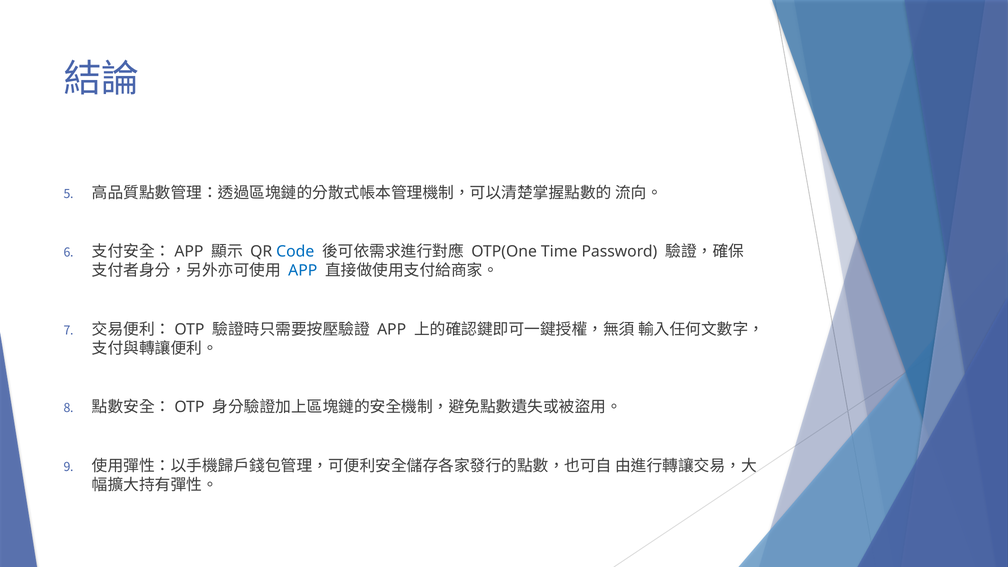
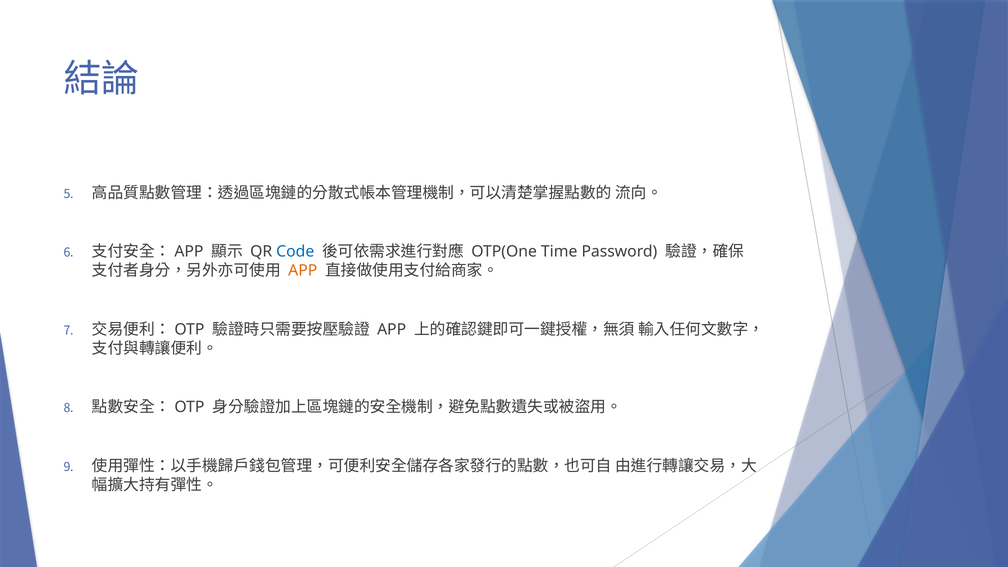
APP colour: blue -> orange (303, 271)
